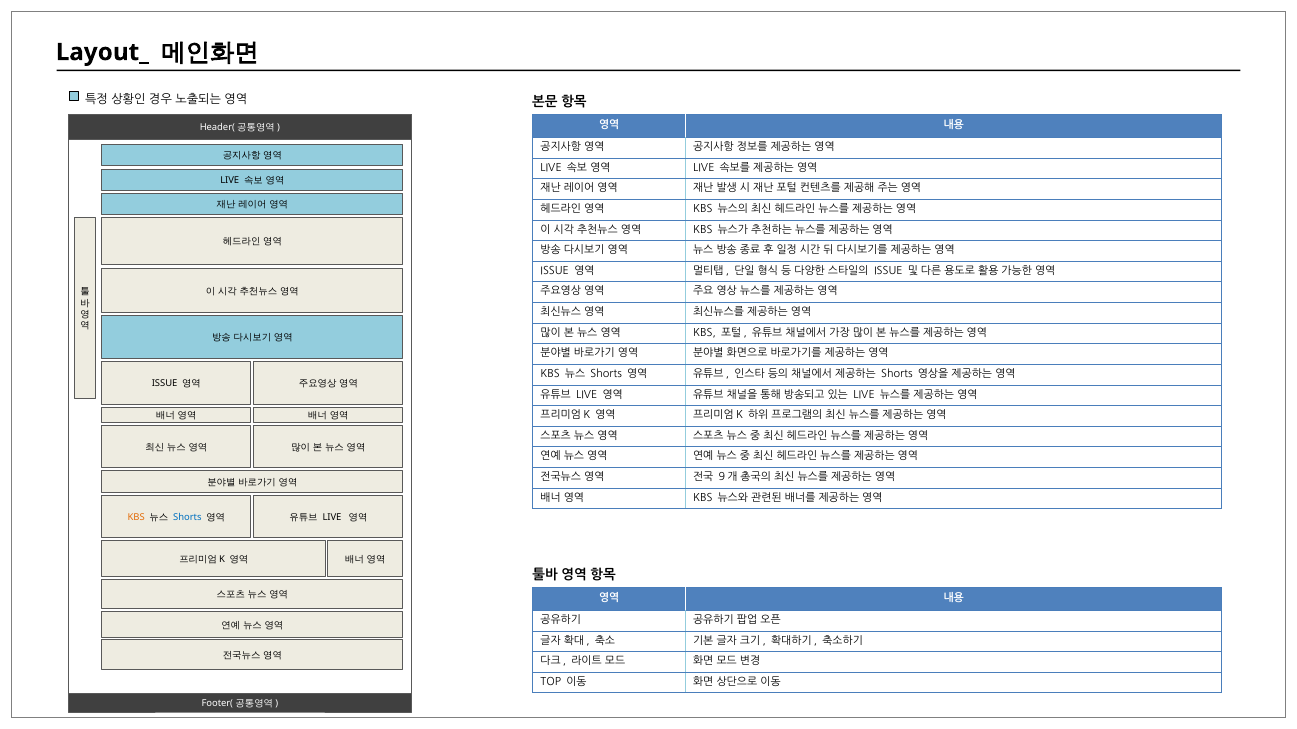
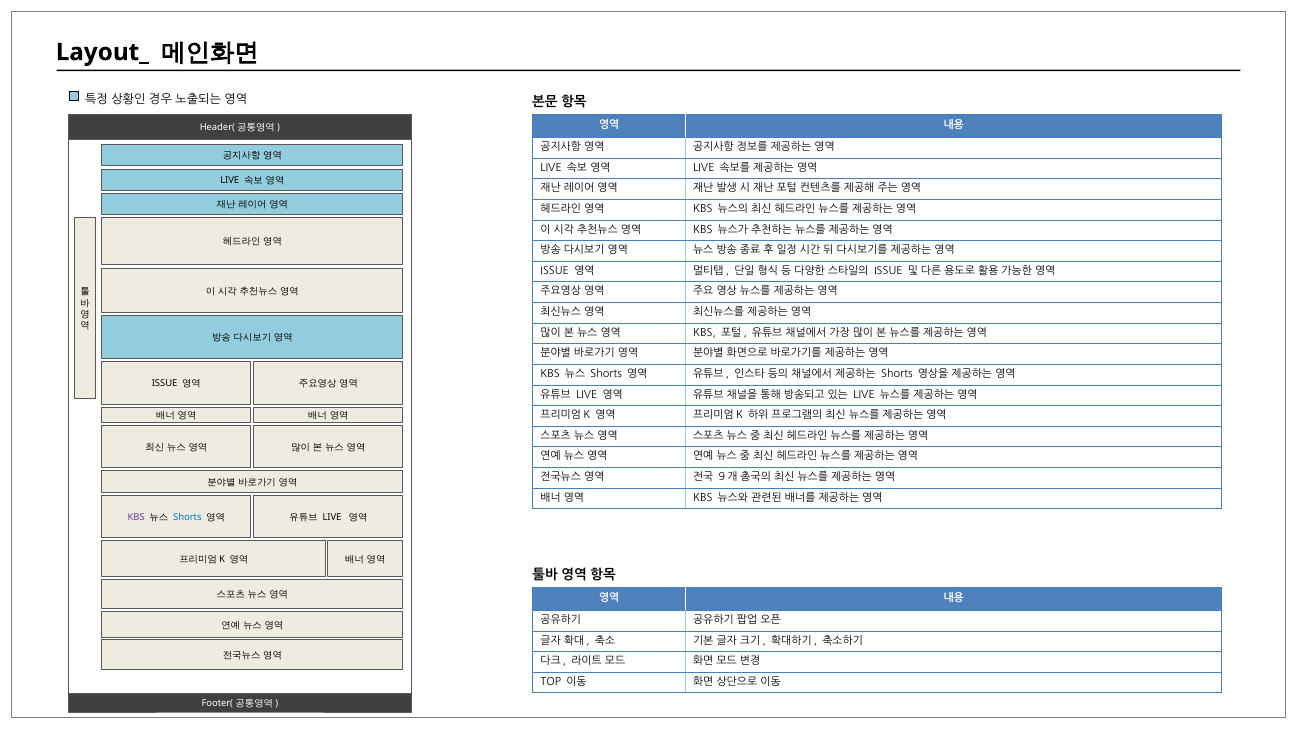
KBS colour: orange -> purple (136, 518)
